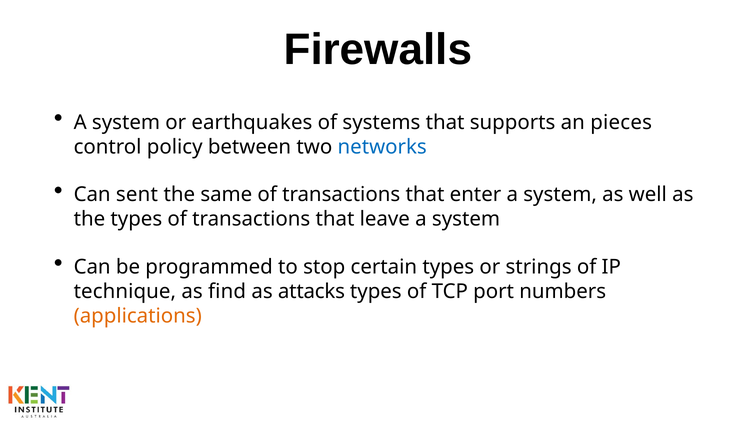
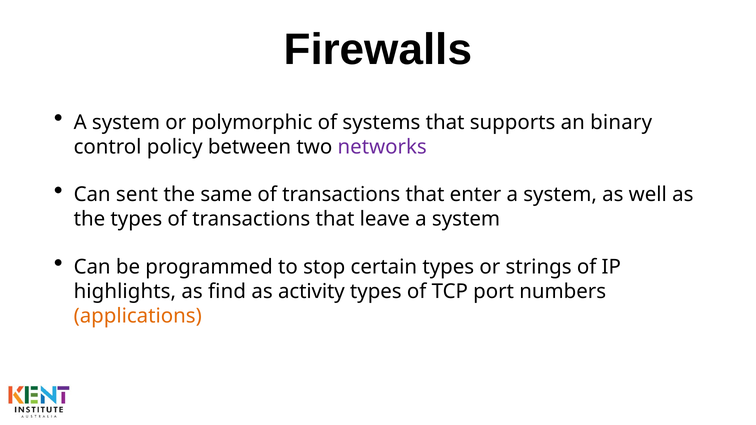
earthquakes: earthquakes -> polymorphic (252, 122)
pieces: pieces -> binary (621, 122)
networks colour: blue -> purple (382, 147)
technique: technique -> highlights (125, 292)
attacks: attacks -> activity (311, 292)
